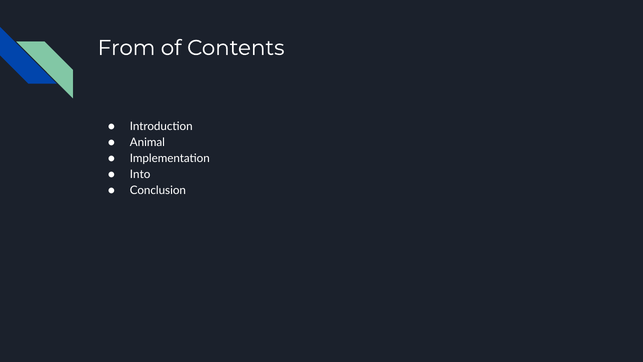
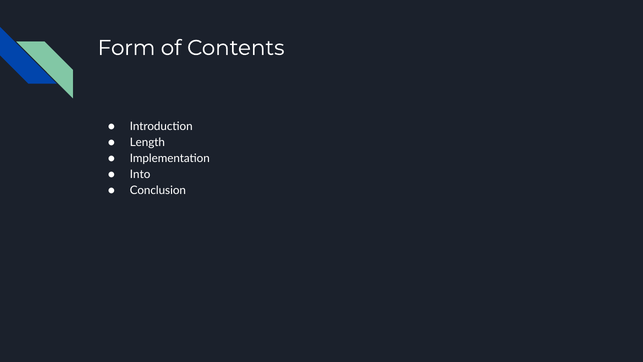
From: From -> Form (127, 48)
Animal: Animal -> Length (147, 142)
